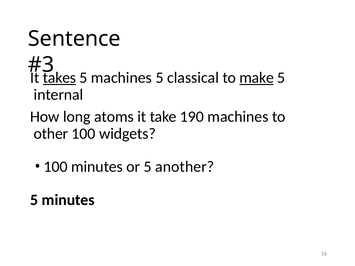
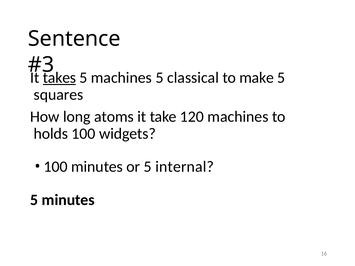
make underline: present -> none (257, 78)
internal: internal -> squares (59, 95)
190: 190 -> 120 (192, 117)
other: other -> holds (51, 134)
another: another -> internal (185, 167)
